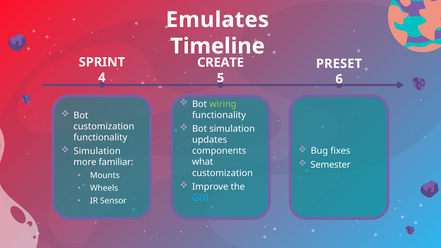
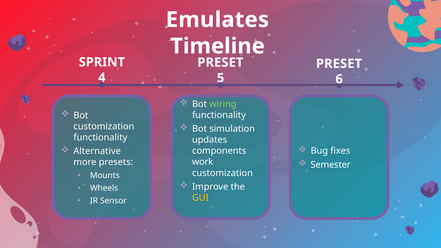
CREATE: CREATE -> PRESET (220, 62)
Simulation: Simulation -> Alternative (97, 151)
what: what -> work (203, 162)
familiar: familiar -> presets (116, 162)
GUI colour: light blue -> yellow (200, 198)
